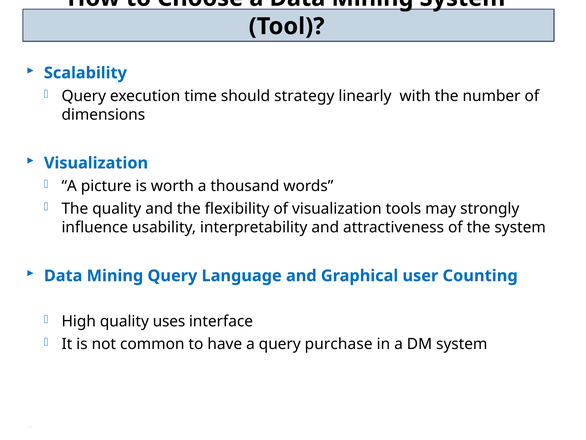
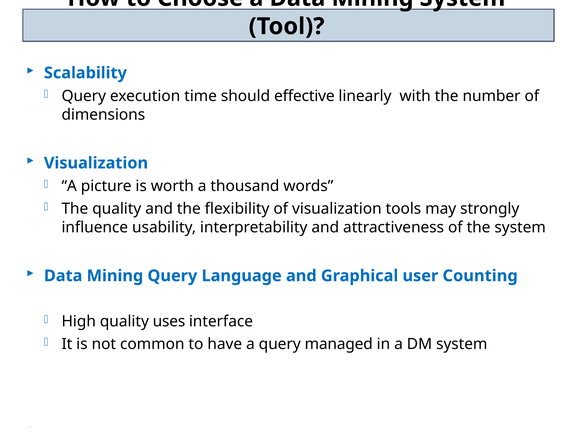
strategy: strategy -> effective (304, 96)
purchase: purchase -> managed (339, 344)
